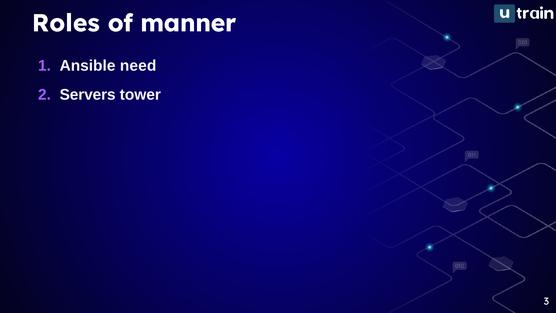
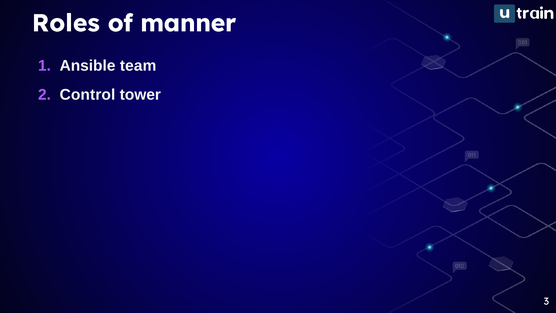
need: need -> team (138, 66)
Servers: Servers -> Control (87, 95)
